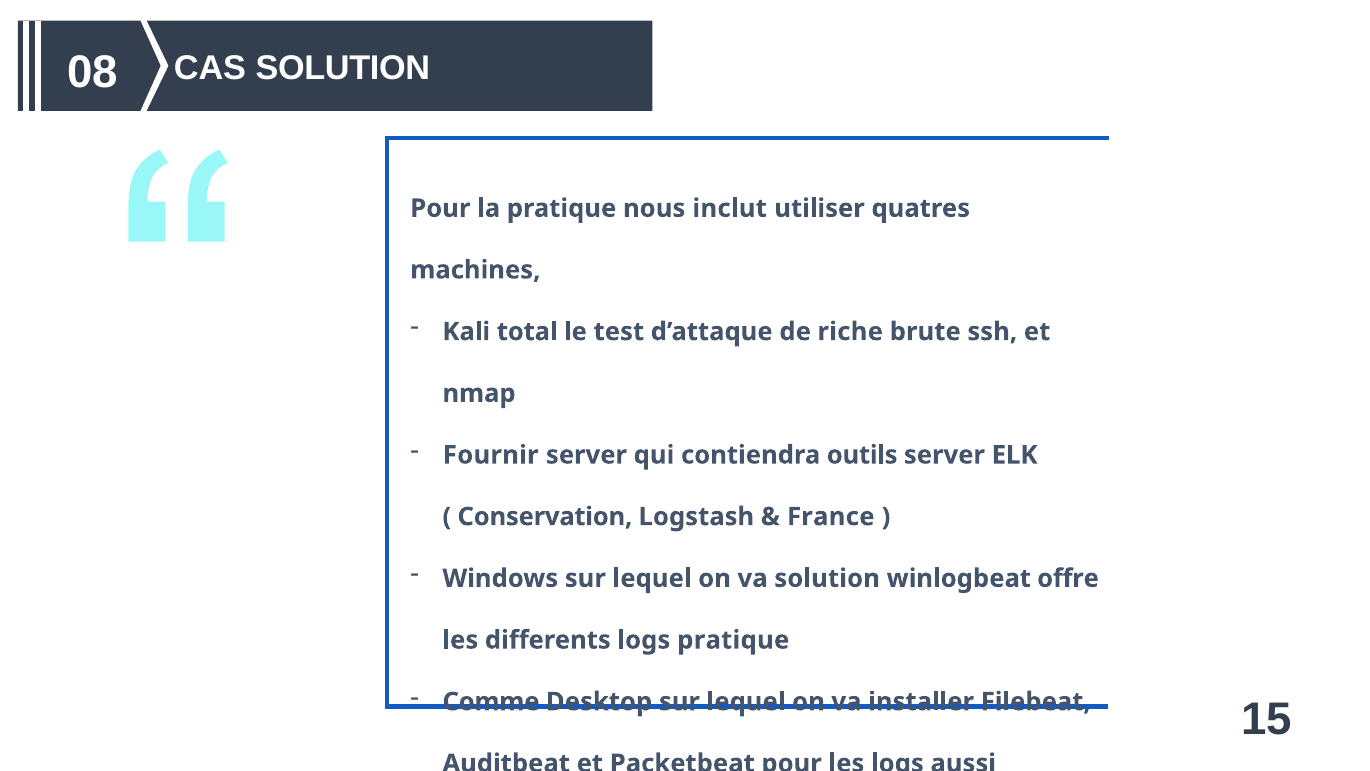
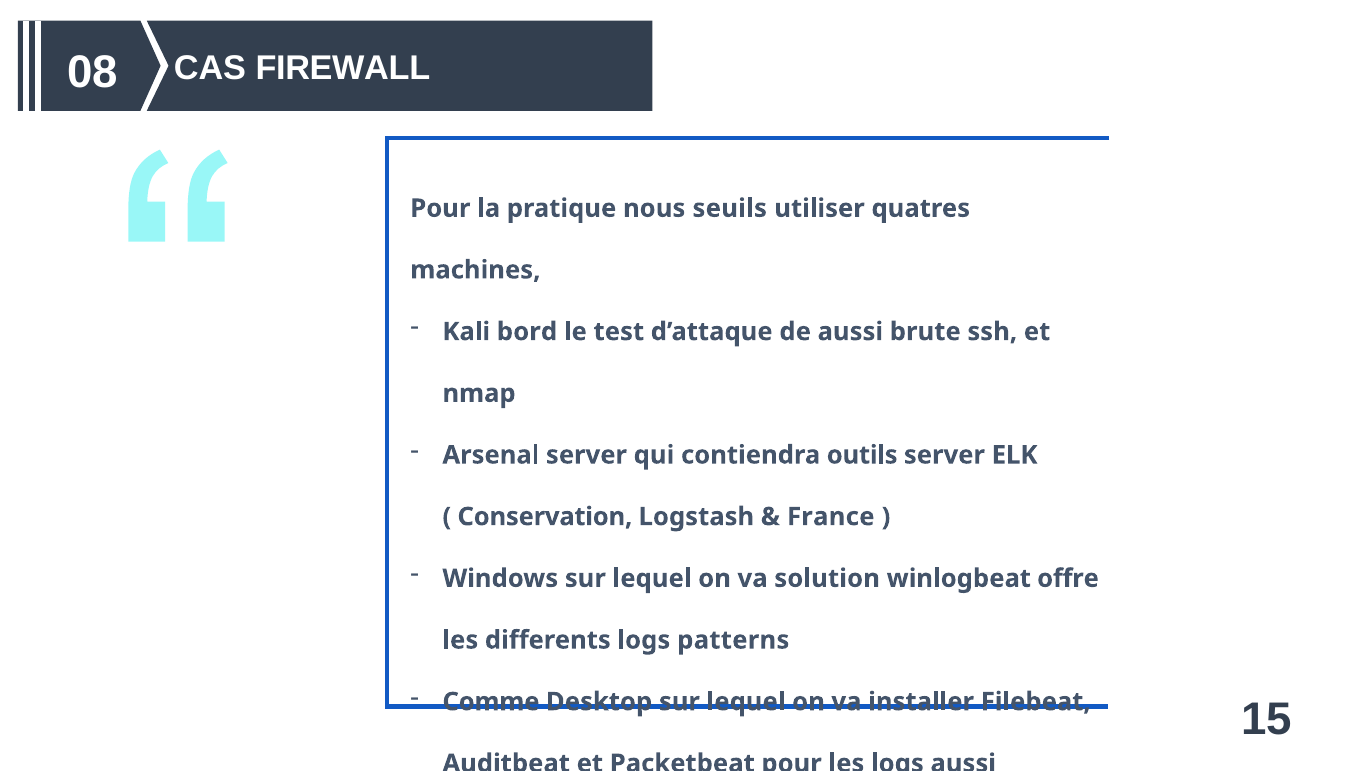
CAS SOLUTION: SOLUTION -> FIREWALL (343, 68)
inclut: inclut -> seuils (730, 208)
total: total -> bord (527, 332)
de riche: riche -> aussi (850, 332)
Fournir: Fournir -> Arsenal (491, 455)
logs pratique: pratique -> patterns (733, 640)
